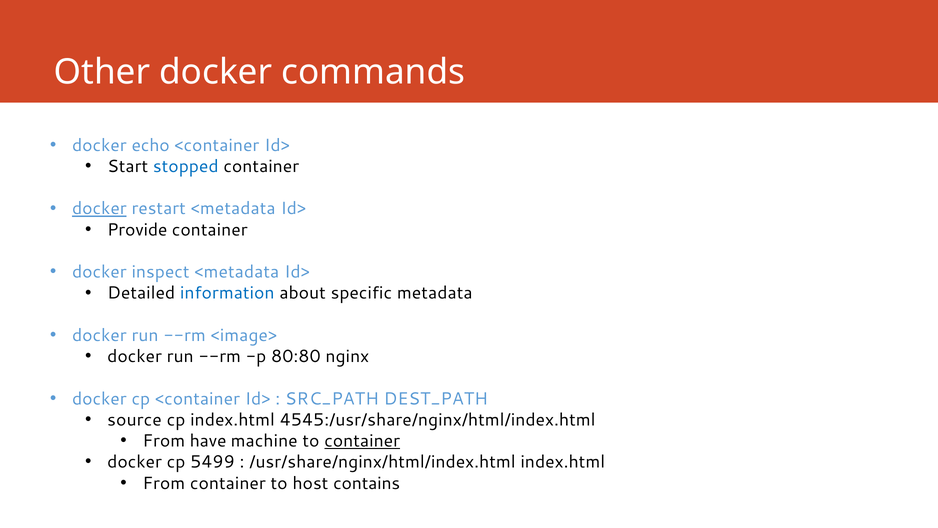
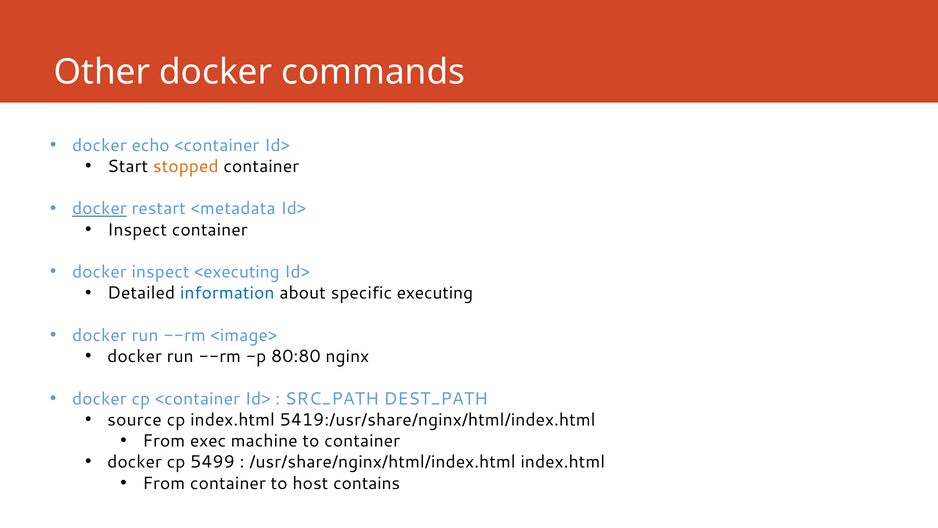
stopped colour: blue -> orange (186, 166)
Provide: Provide -> Inspect (137, 230)
inspect <metadata: <metadata -> <executing (237, 272)
metadata: metadata -> executing (435, 293)
4545:/usr/share/nginx/html/index.html: 4545:/usr/share/nginx/html/index.html -> 5419:/usr/share/nginx/html/index.html (438, 420)
have: have -> exec (208, 441)
container underline: present -> none (362, 441)
